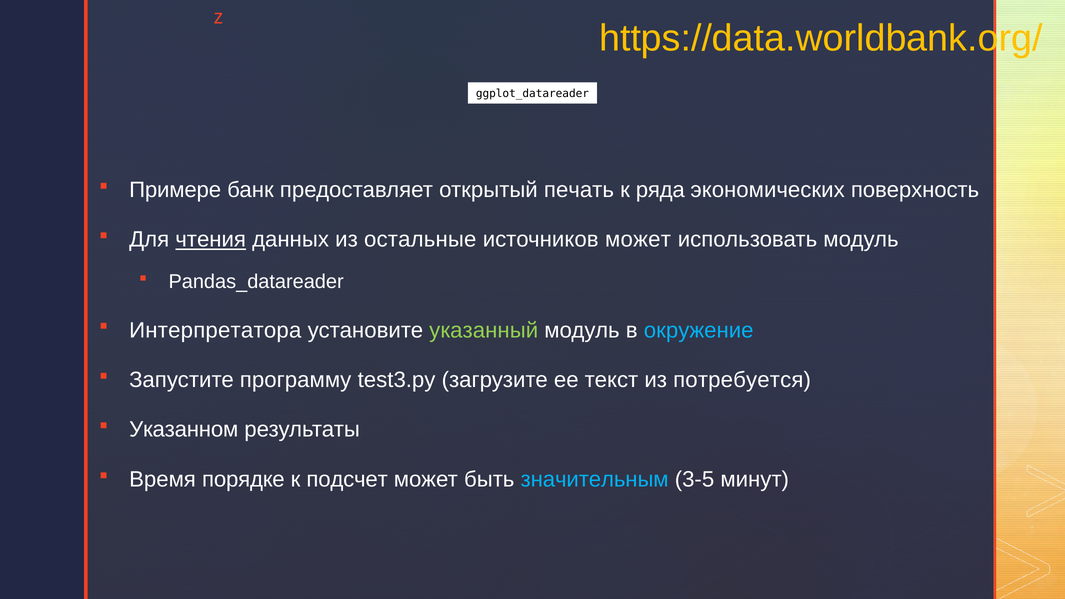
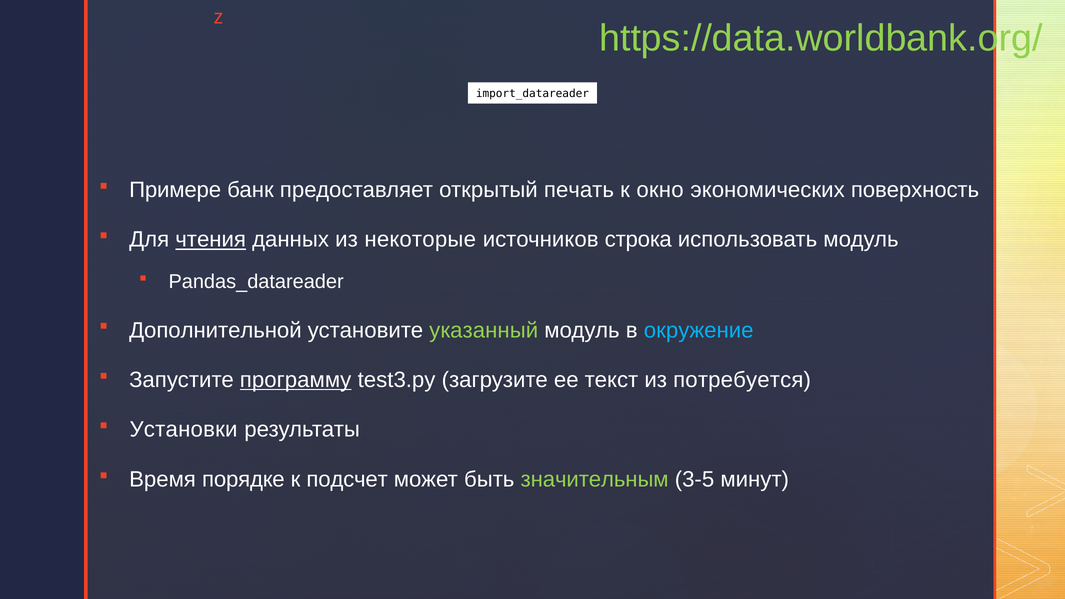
https://data.worldbank.org/ colour: yellow -> light green (821, 39)
ggplot_datareader: ggplot_datareader -> import_datareader (532, 94)
ряда: ряда -> окно (660, 190)
остальные: остальные -> некоторые (420, 240)
источников может: может -> строка (638, 240)
Интерпретатора: Интерпретатора -> Дополнительной (215, 330)
программу underline: none -> present (296, 380)
Указанном: Указанном -> Установки (184, 430)
значительным colour: light blue -> light green (595, 479)
